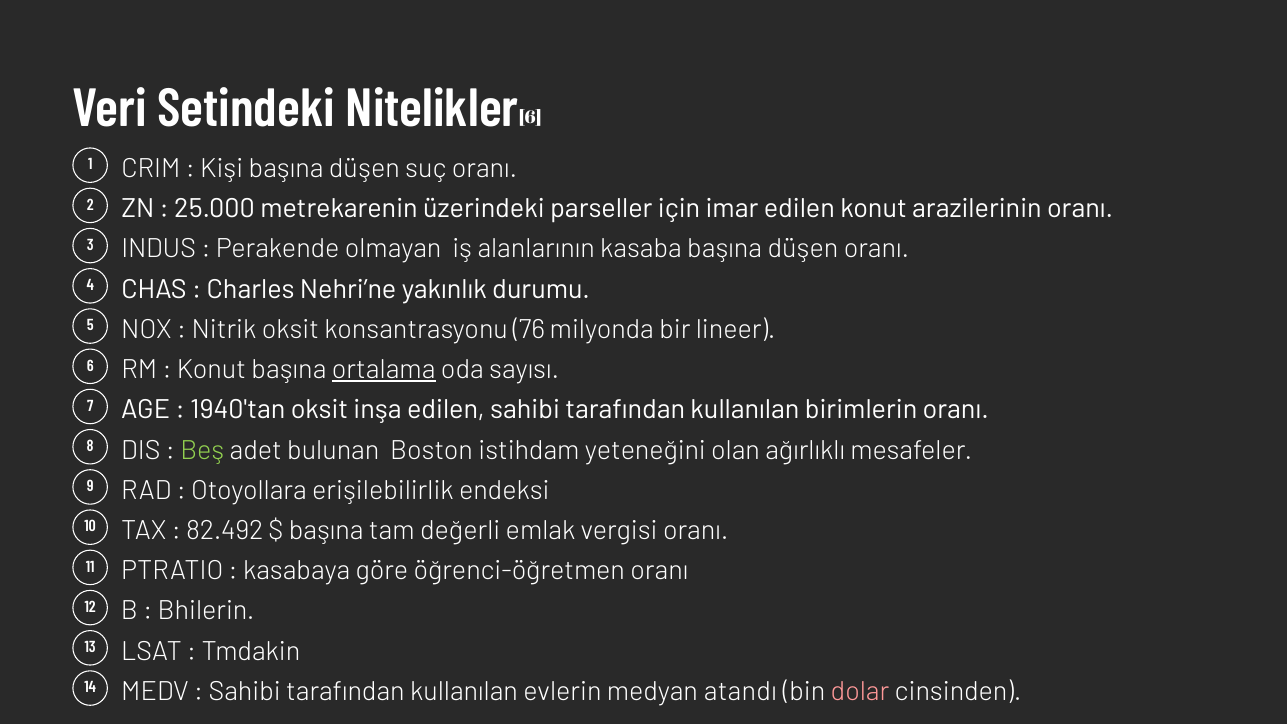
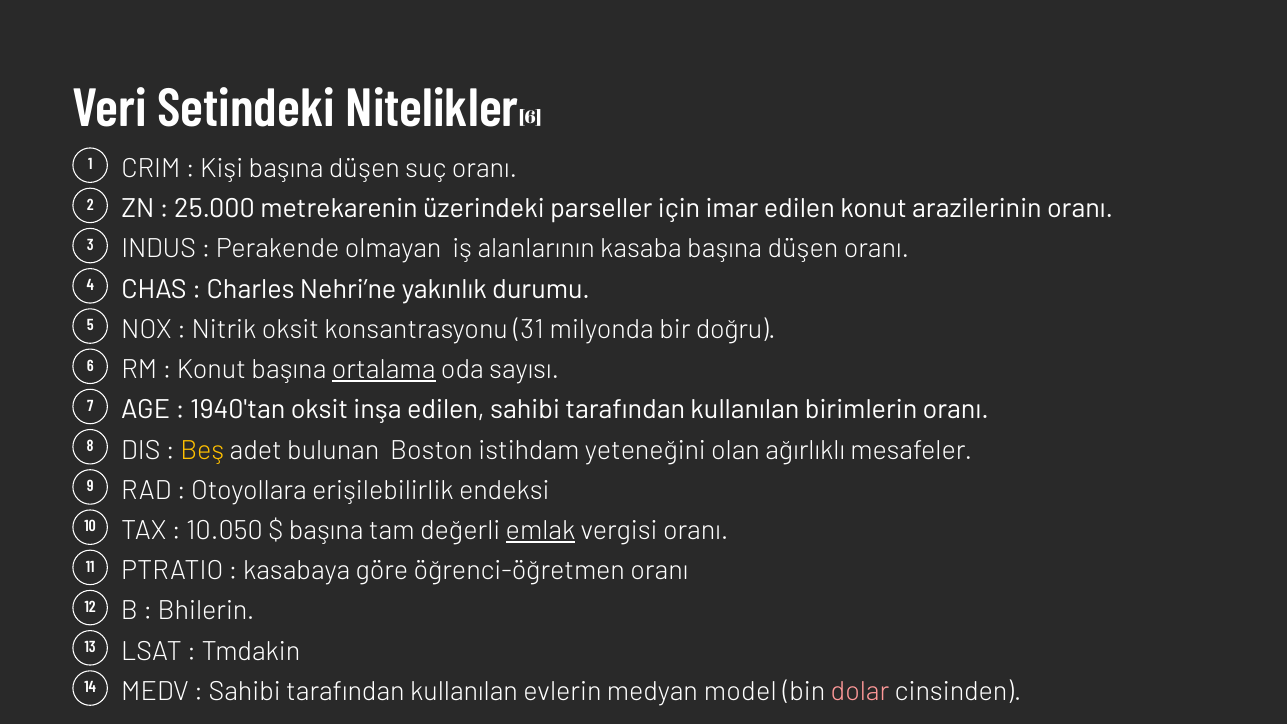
76: 76 -> 31 (529, 329)
lineer: lineer -> doğru (736, 329)
Beş colour: light green -> yellow (202, 450)
82.492: 82.492 -> 10.050 (225, 531)
emlak underline: none -> present (541, 531)
atandı: atandı -> model (740, 691)
